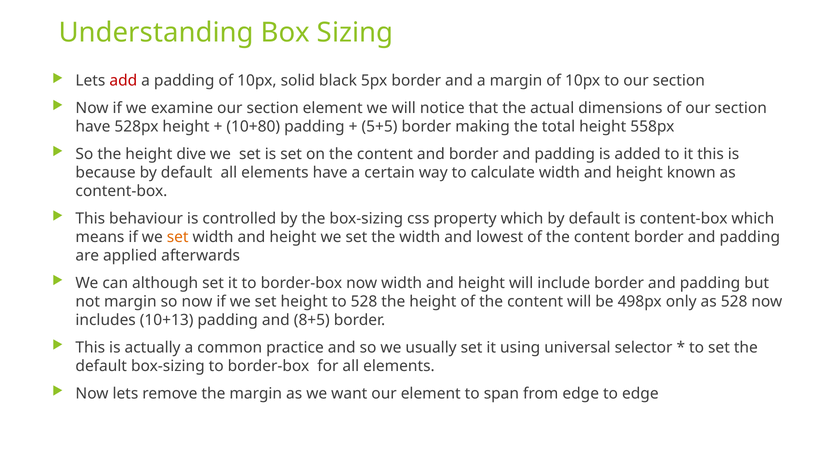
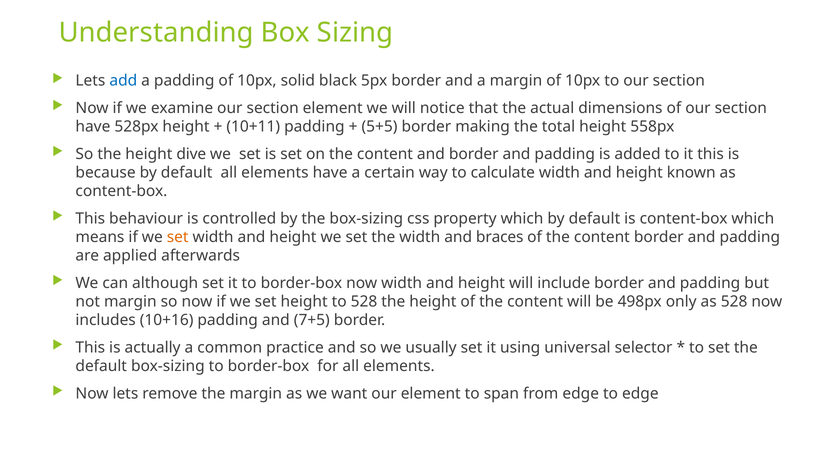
add colour: red -> blue (123, 81)
10+80: 10+80 -> 10+11 (253, 127)
lowest: lowest -> braces (500, 237)
10+13: 10+13 -> 10+16 (167, 320)
8+5: 8+5 -> 7+5 (312, 320)
